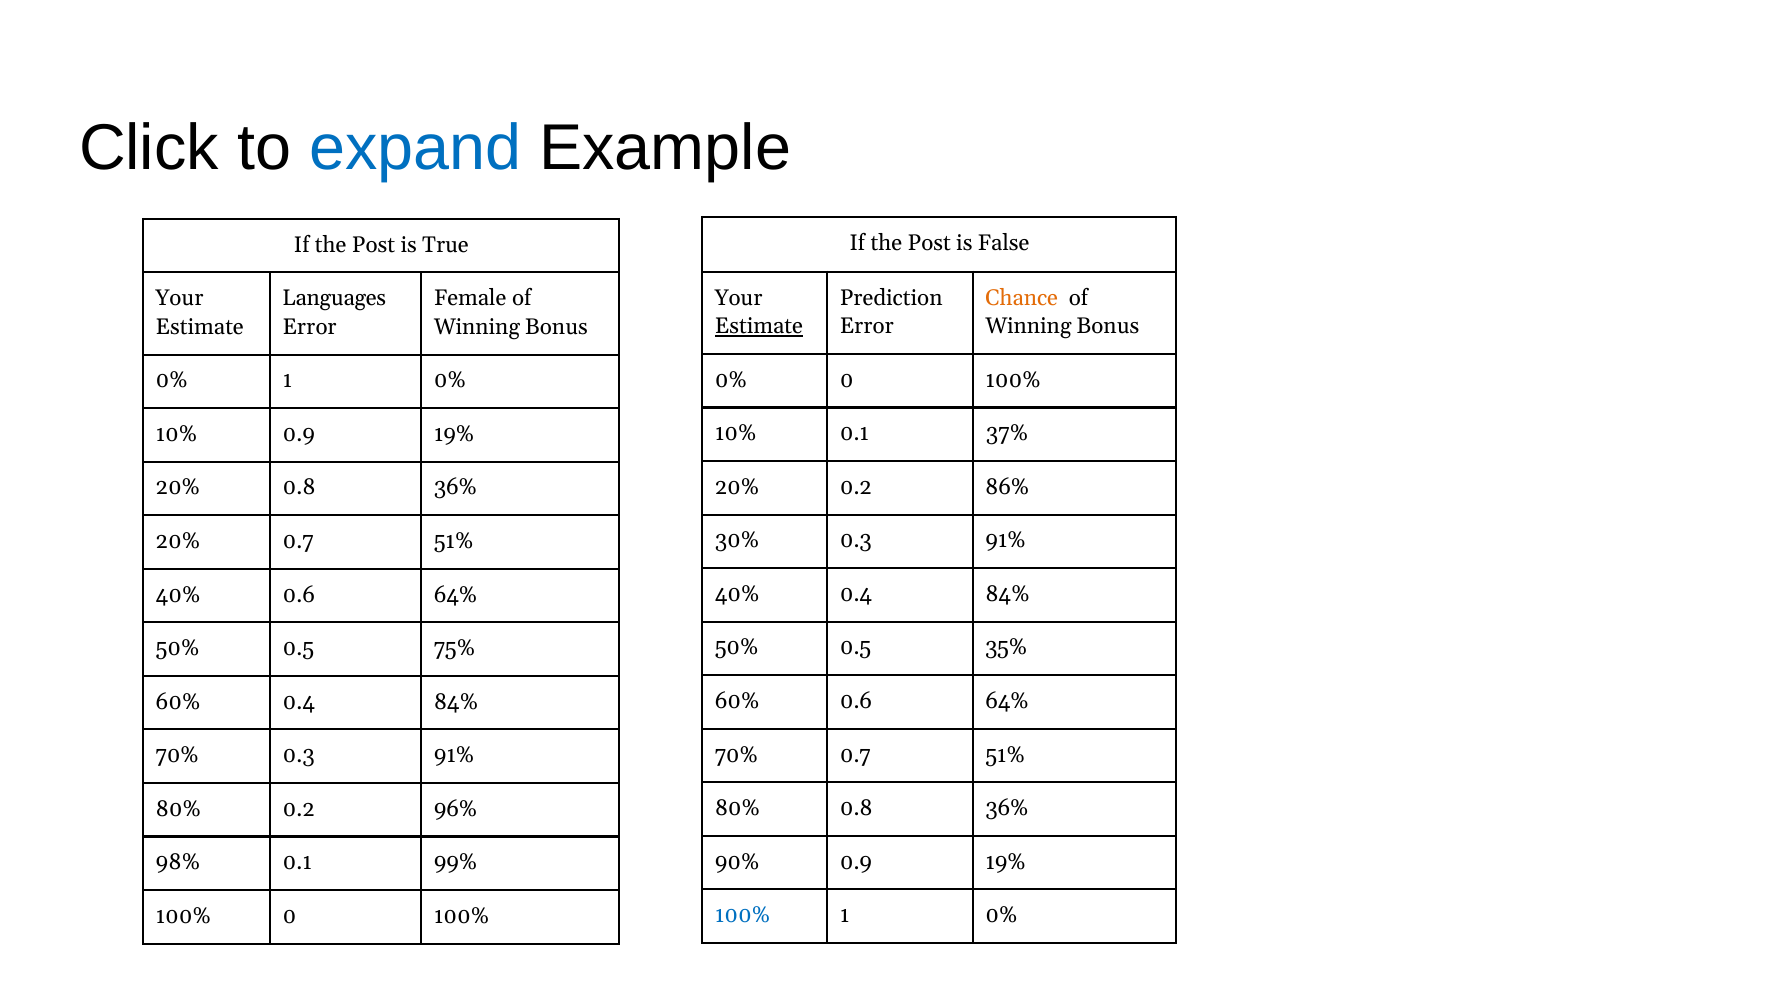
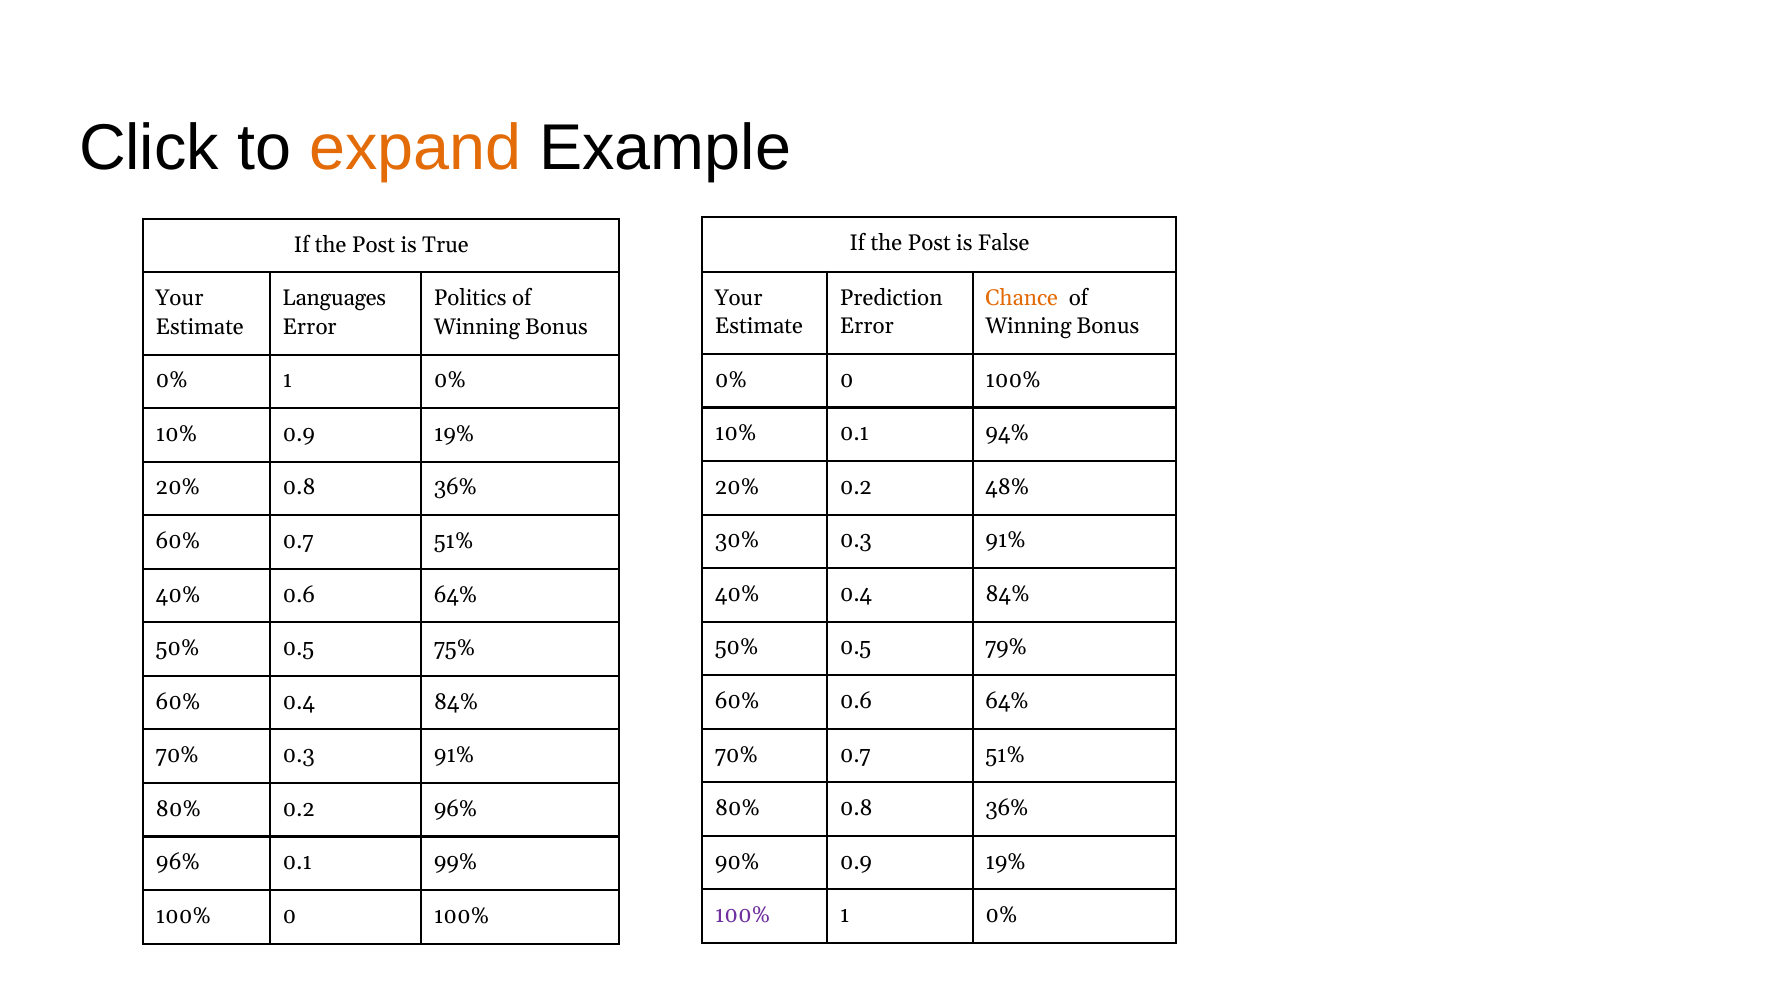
expand colour: blue -> orange (415, 148)
Female: Female -> Politics (470, 298)
Estimate underline: present -> none (759, 326)
37%: 37% -> 94% (1007, 433)
86%: 86% -> 48% (1007, 487)
20%: 20% -> 60% (178, 541)
35%: 35% -> 79% (1006, 648)
98%: 98% -> 96% (178, 862)
100% colour: blue -> purple (742, 915)
